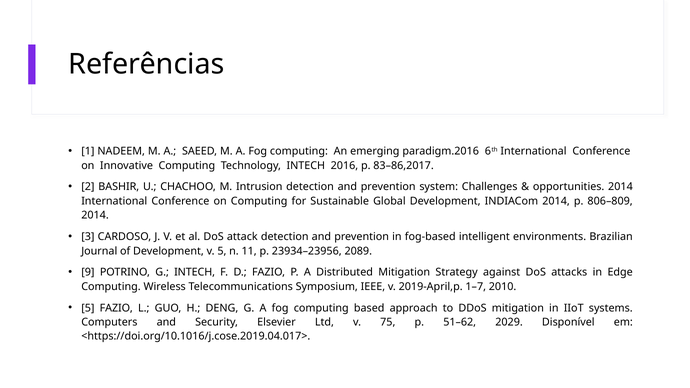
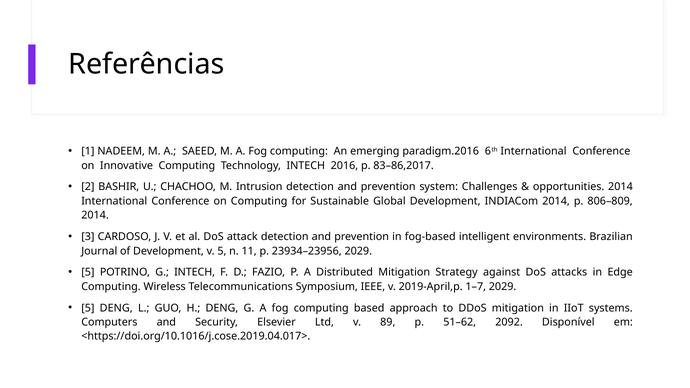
23934–23956 2089: 2089 -> 2029 (358, 251)
9: 9 -> 5 (88, 272)
1–7 2010: 2010 -> 2029 (503, 287)
5 FAZIO: FAZIO -> DENG (116, 308)
75: 75 -> 89 (388, 322)
2029: 2029 -> 2092 (509, 322)
